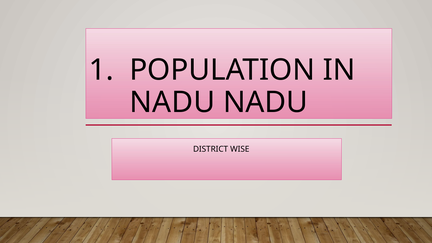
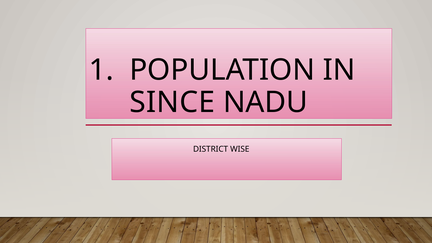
NADU: NADU -> SINCE (172, 102)
